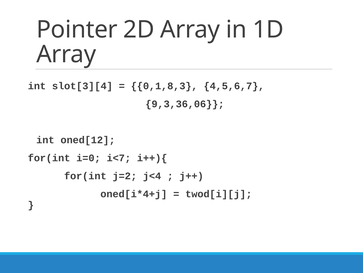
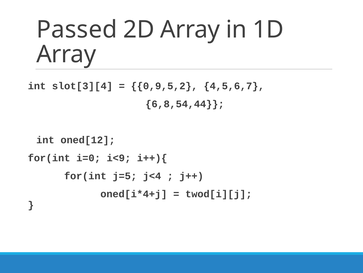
Pointer: Pointer -> Passed (77, 30)
0,1,8,3: 0,1,8,3 -> 0,9,5,2 (164, 86)
9,3,36,06: 9,3,36,06 -> 6,8,54,44 (185, 104)
i<7: i<7 -> i<9 (119, 158)
j=2: j=2 -> j=5 (125, 176)
